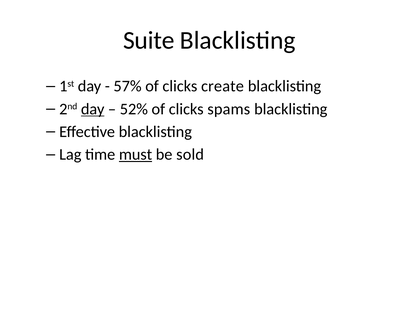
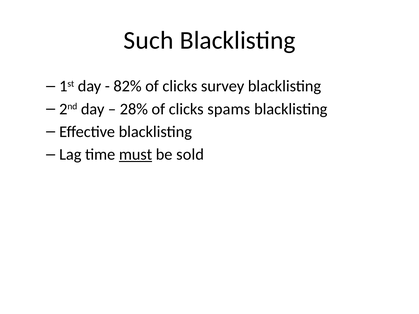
Suite: Suite -> Such (148, 41)
57%: 57% -> 82% (128, 86)
create: create -> survey (223, 86)
day underline: present -> none (93, 109)
52%: 52% -> 28% (134, 109)
